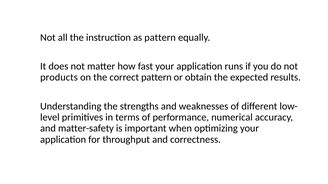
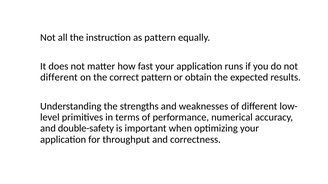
products: products -> different (59, 78)
matter-safety: matter-safety -> double-safety (86, 129)
